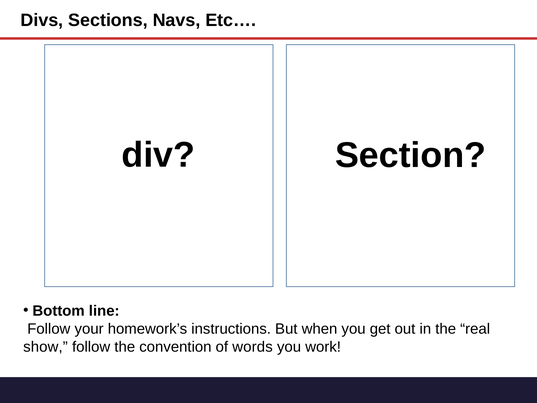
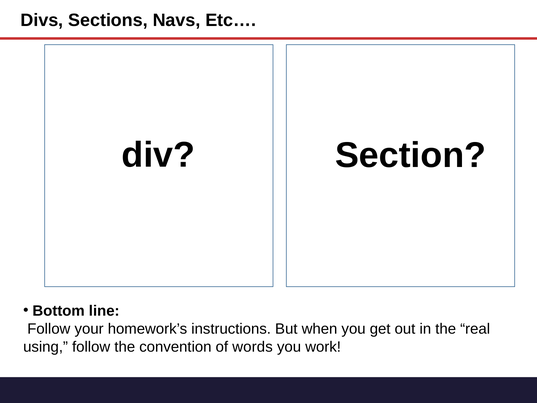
show: show -> using (46, 347)
